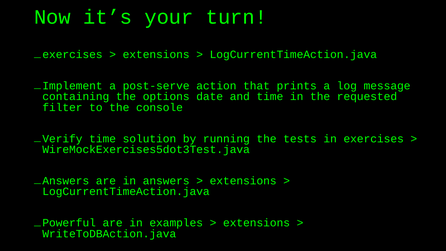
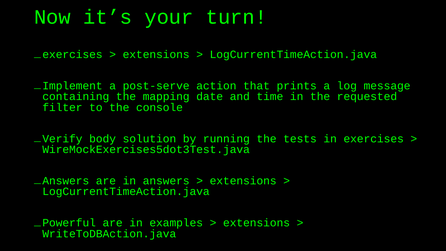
options: options -> mapping (166, 97)
Verify time: time -> body (103, 139)
